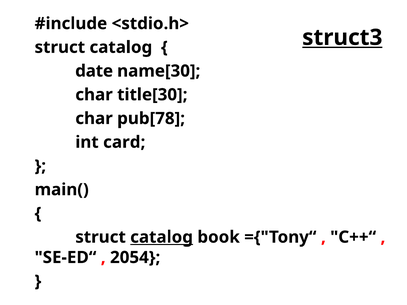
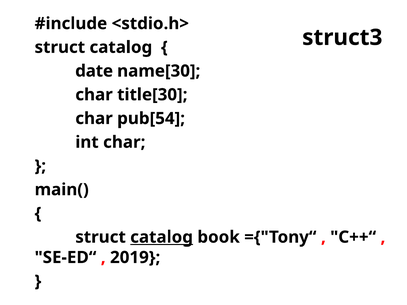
struct3 underline: present -> none (342, 38)
pub[78: pub[78 -> pub[54 (151, 119)
int card: card -> char (124, 142)
2054: 2054 -> 2019 (135, 258)
